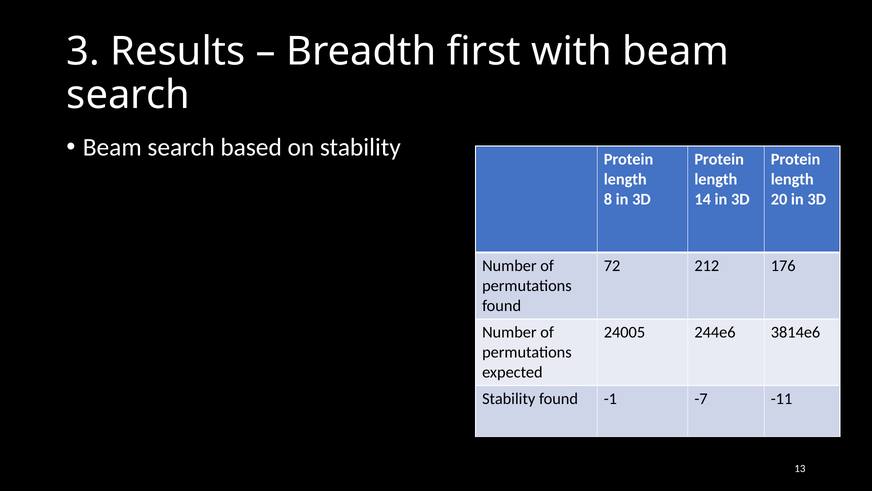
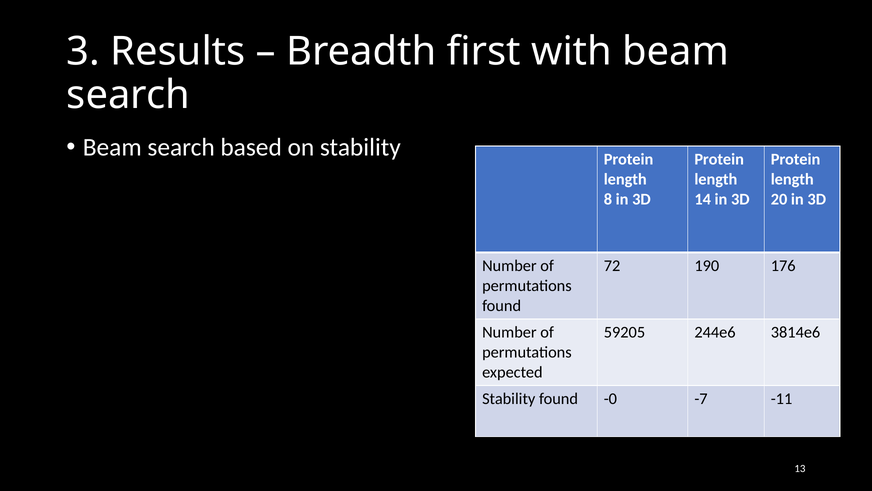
212: 212 -> 190 (707, 266)
24005: 24005 -> 59205 (624, 332)
-1: -1 -> -0 (610, 399)
